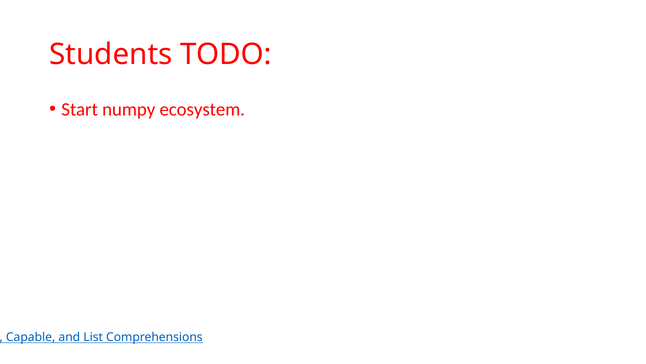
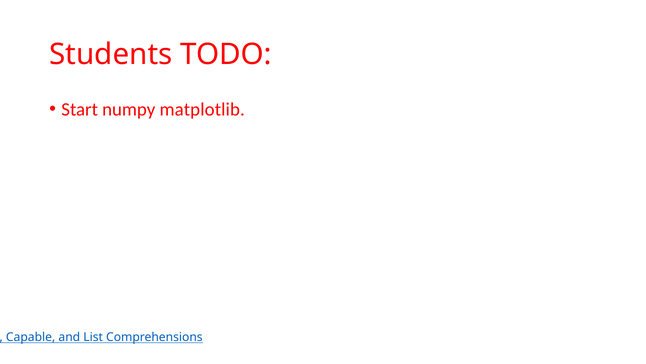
ecosystem: ecosystem -> matplotlib (202, 109)
